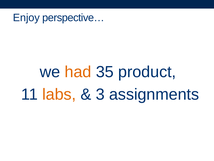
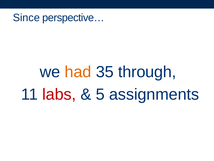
Enjoy: Enjoy -> Since (26, 18)
product: product -> through (147, 72)
labs colour: orange -> red (59, 94)
3: 3 -> 5 (100, 94)
